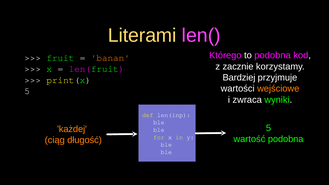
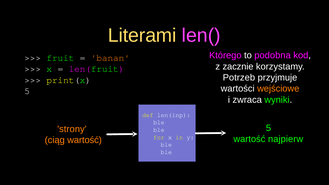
Bardziej: Bardziej -> Potrzeb (239, 78)
każdej: każdej -> strony (72, 129)
wartość podobna: podobna -> najpierw (286, 139)
ciąg długość: długość -> wartość (85, 140)
